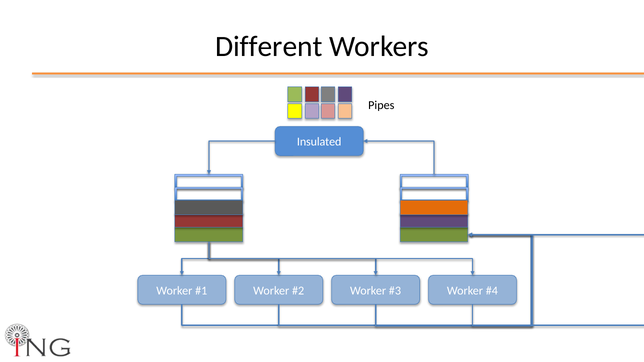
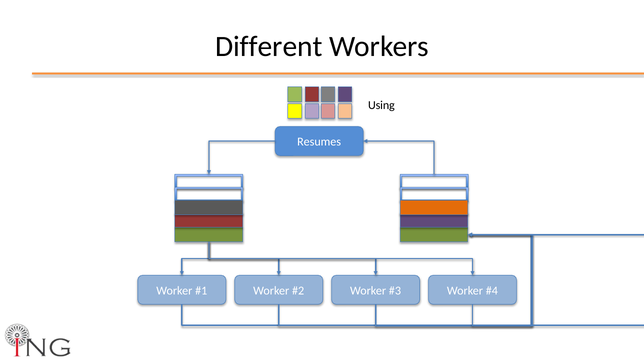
Pipes: Pipes -> Using (381, 105)
Insulated: Insulated -> Resumes (319, 142)
